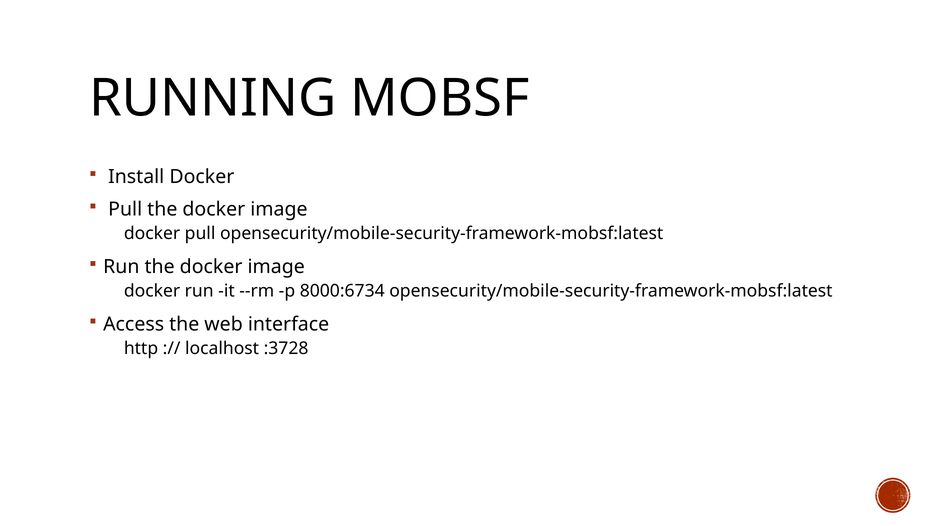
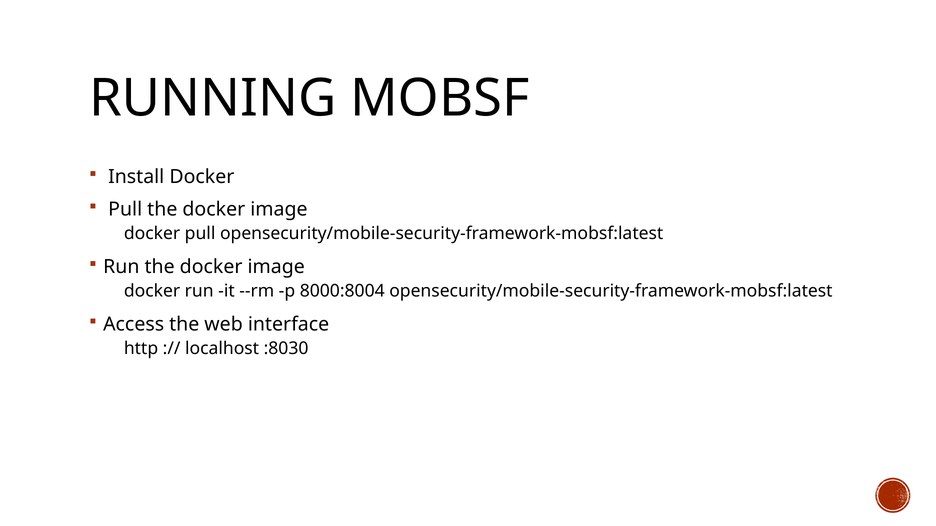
8000:6734: 8000:6734 -> 8000:8004 (342, 291)
:3728: :3728 -> :8030 (286, 349)
